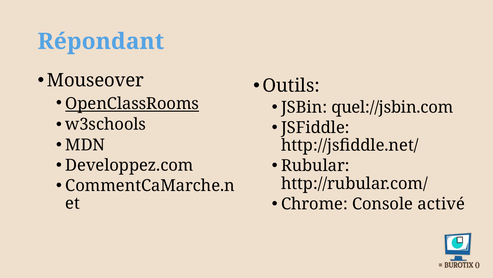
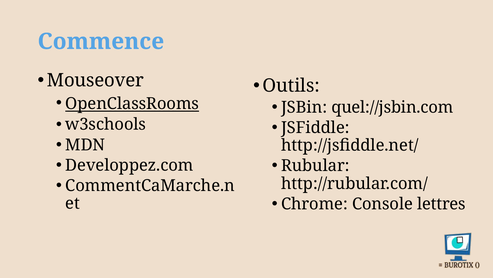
Répondant: Répondant -> Commence (101, 41)
activé: activé -> lettres (441, 203)
